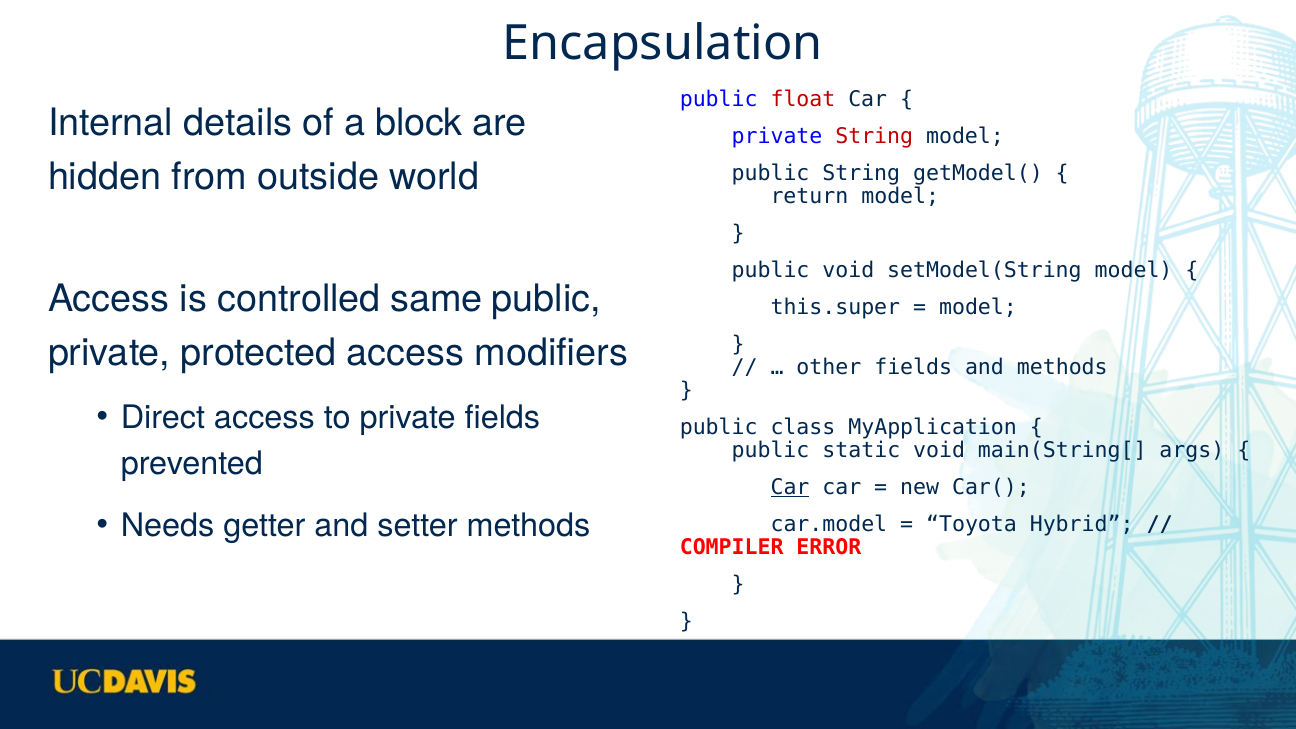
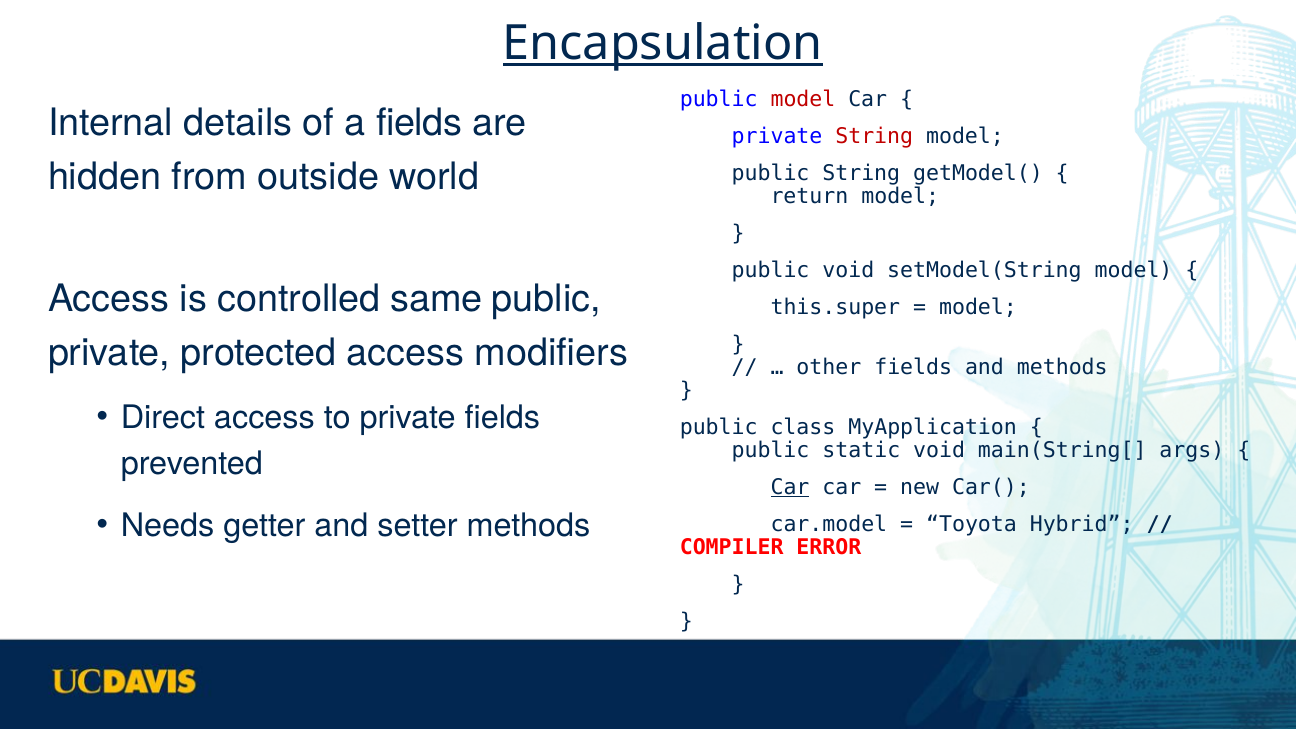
Encapsulation underline: none -> present (663, 43)
public float: float -> model (803, 100)
a block: block -> fields (419, 123)
